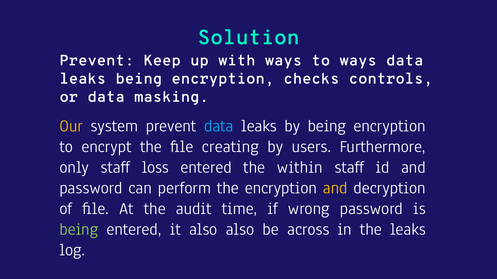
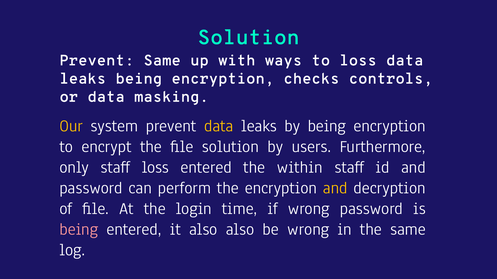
Prevent Keep: Keep -> Same (162, 61)
to ways: ways -> loss (358, 61)
data colour: light blue -> yellow (219, 126)
file creating: creating -> solution (230, 147)
audit: audit -> login (194, 209)
being colour: light green -> pink (79, 230)
be across: across -> wrong (308, 230)
the leaks: leaks -> same (408, 230)
